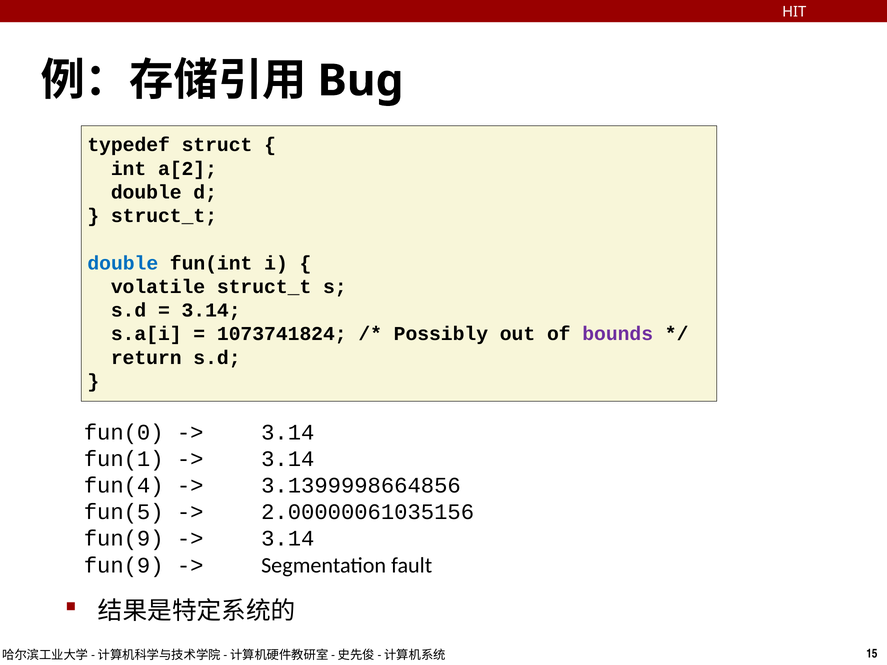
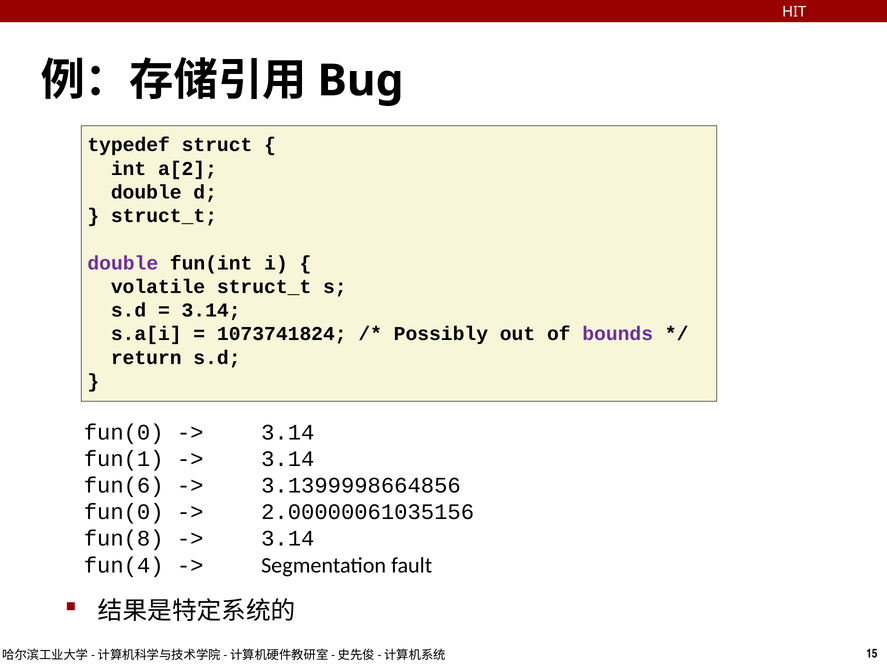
double colour: blue -> purple (123, 263)
fun(4: fun(4 -> fun(6 (124, 486)
fun(5: fun(5 -> fun(0 (124, 512)
fun(9: fun(9 -> fun(8 (124, 539)
fun(9: fun(9 -> fun(4 (124, 565)
